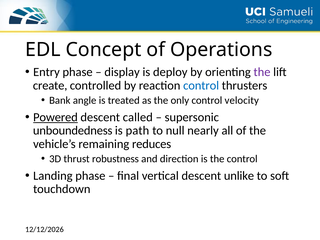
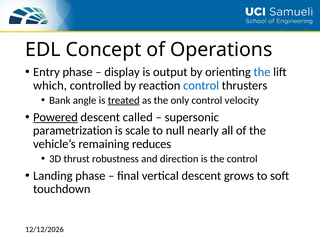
deploy: deploy -> output (170, 72)
the colour: purple -> blue (262, 72)
create: create -> which (50, 86)
treated underline: none -> present (124, 100)
unboundedness: unboundedness -> parametrization (73, 131)
path: path -> scale (138, 131)
unlike: unlike -> grows (239, 176)
